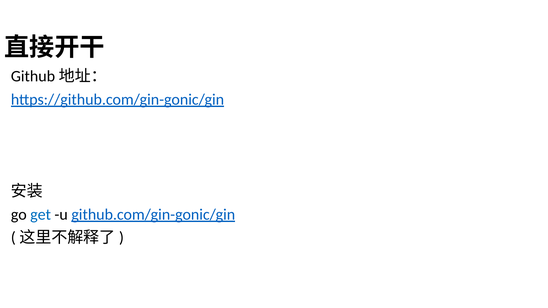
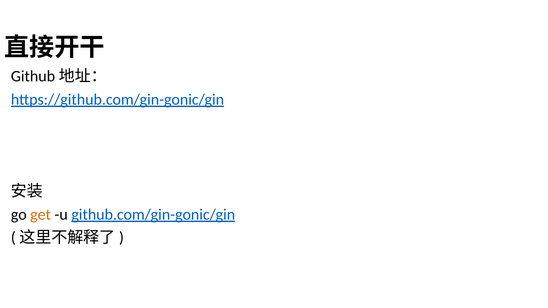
get colour: blue -> orange (41, 215)
